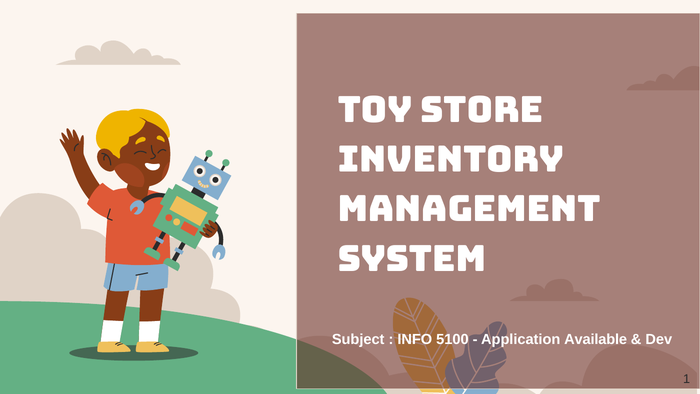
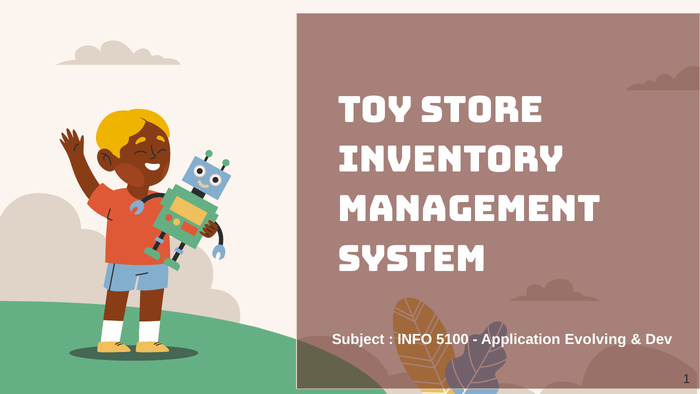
Available: Available -> Evolving (595, 339)
